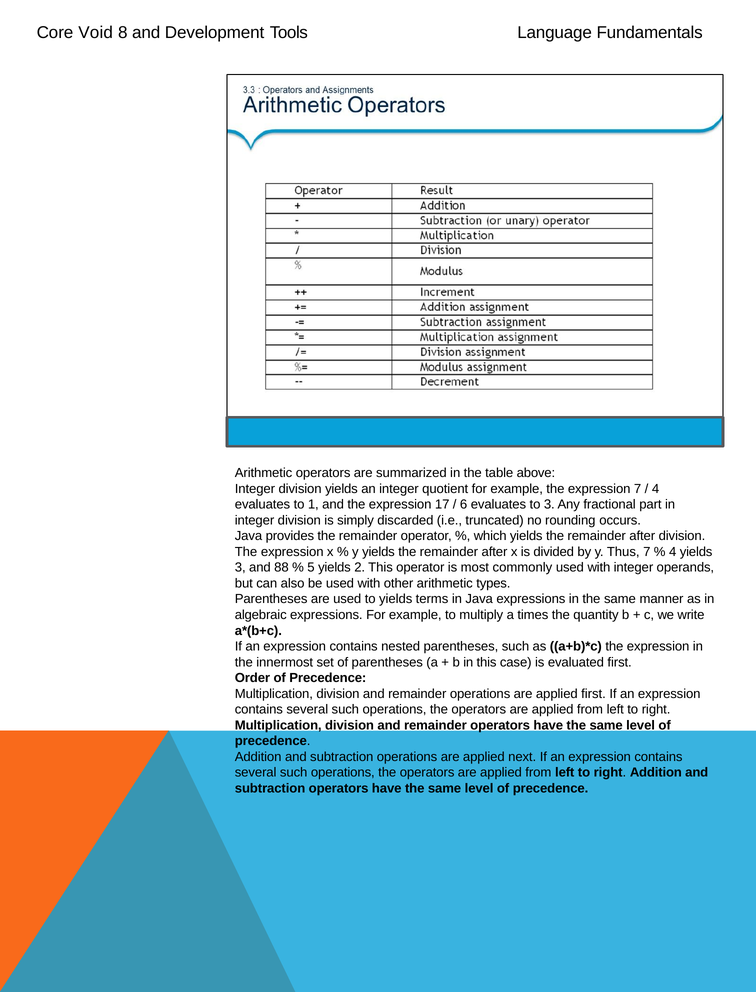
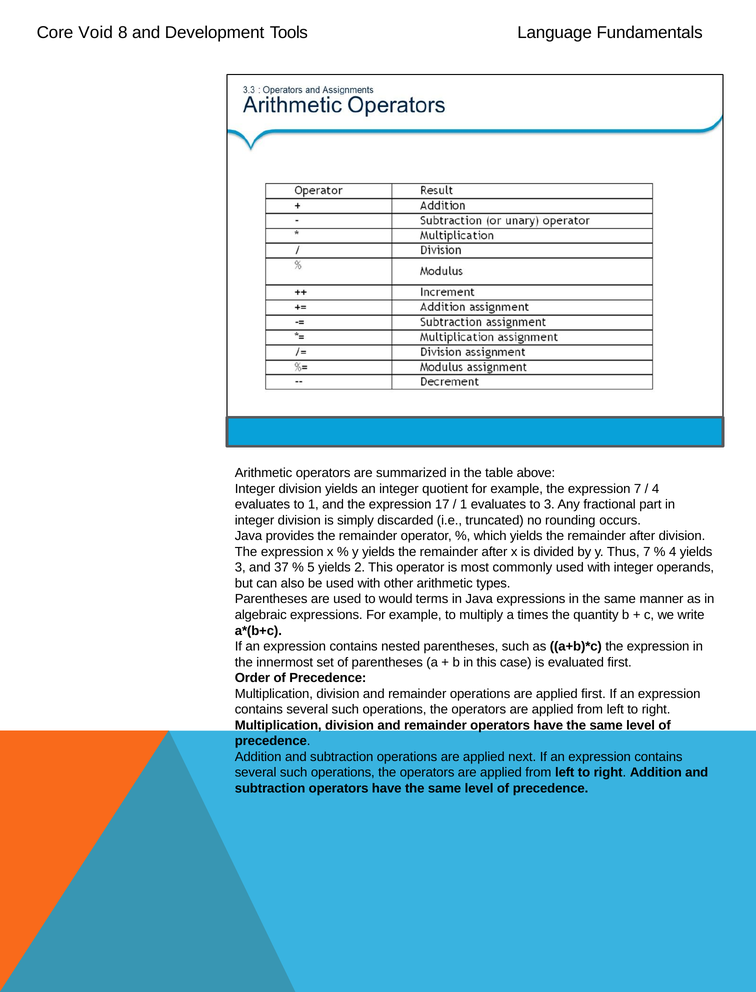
6: 6 -> 1 (464, 505)
88: 88 -> 37 (281, 568)
to yields: yields -> would (396, 599)
